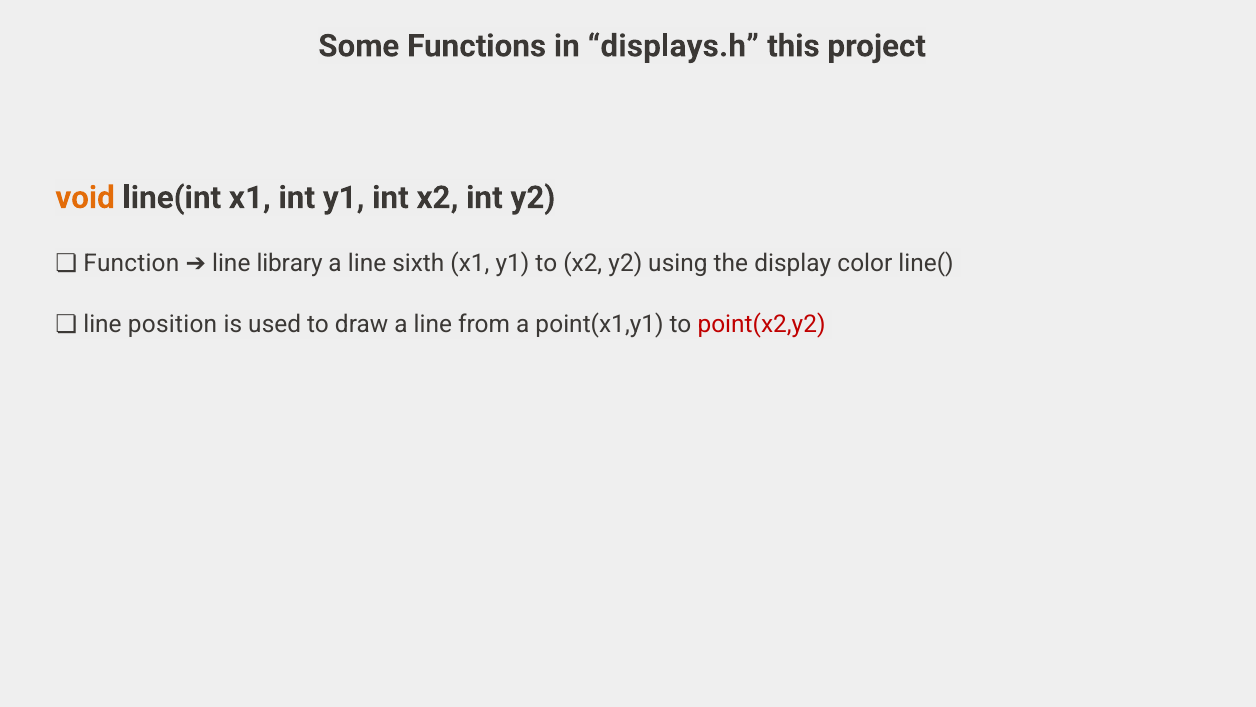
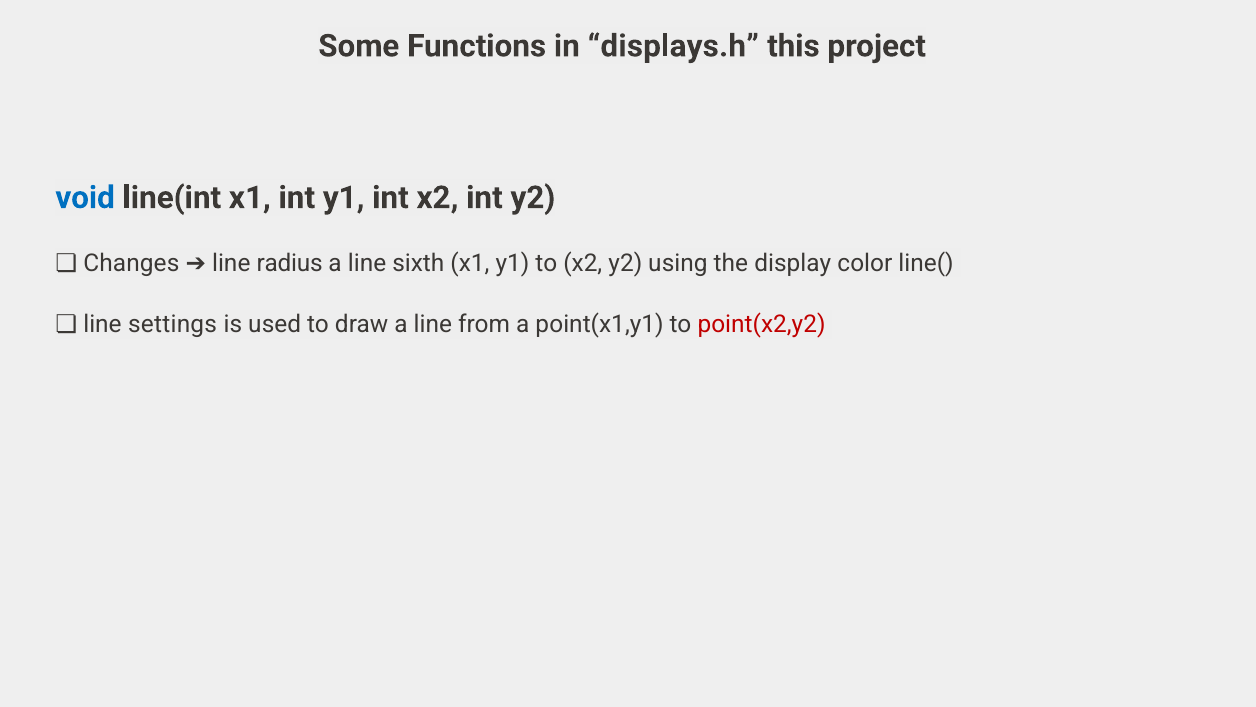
void colour: orange -> blue (85, 198)
Function: Function -> Changes (131, 263)
library: library -> radius (290, 263)
position: position -> settings (173, 324)
